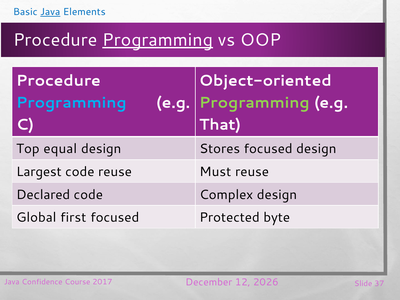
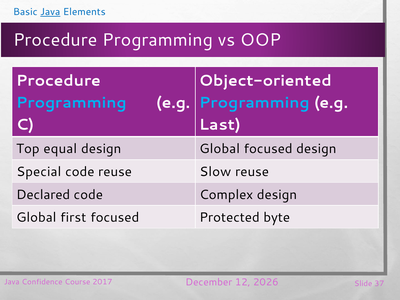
Programming underline: present -> none (158, 40)
Programming colour: light green -> light blue (255, 103)
That: That -> Last (220, 125)
Stores: Stores -> Global (220, 149)
Largest: Largest -> Special (39, 172)
Must: Must -> Slow (215, 172)
